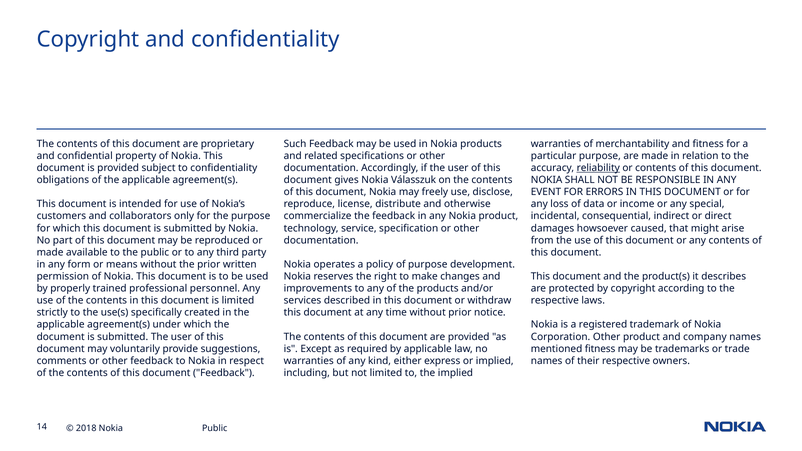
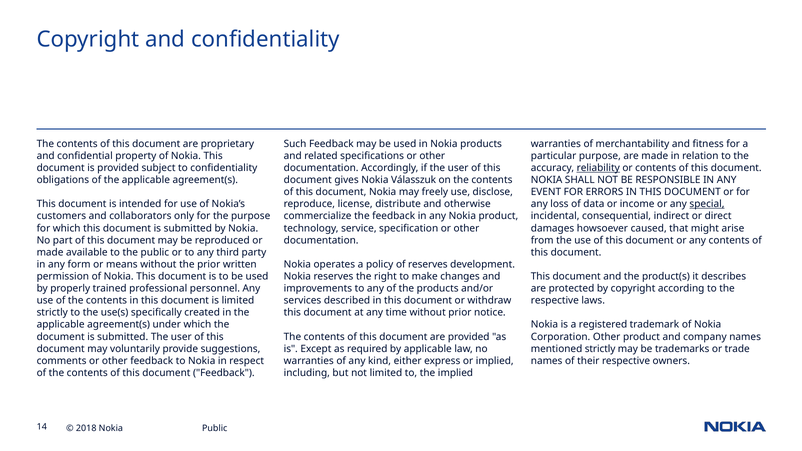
special underline: none -> present (707, 204)
of purpose: purpose -> reserves (428, 264)
mentioned fitness: fitness -> strictly (600, 349)
